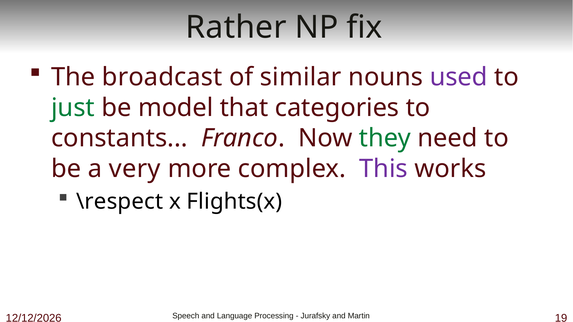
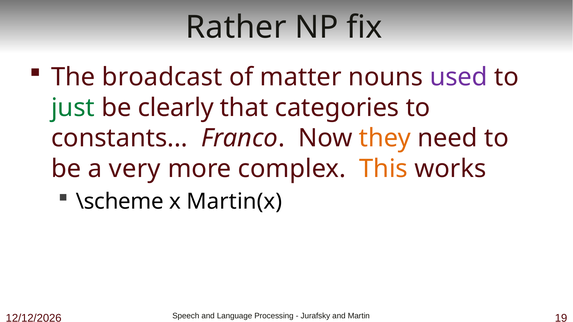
similar: similar -> matter (301, 77)
model: model -> clearly (176, 108)
they colour: green -> orange (385, 138)
This colour: purple -> orange (383, 169)
\respect: \respect -> \scheme (120, 202)
Flights(x: Flights(x -> Martin(x (234, 202)
